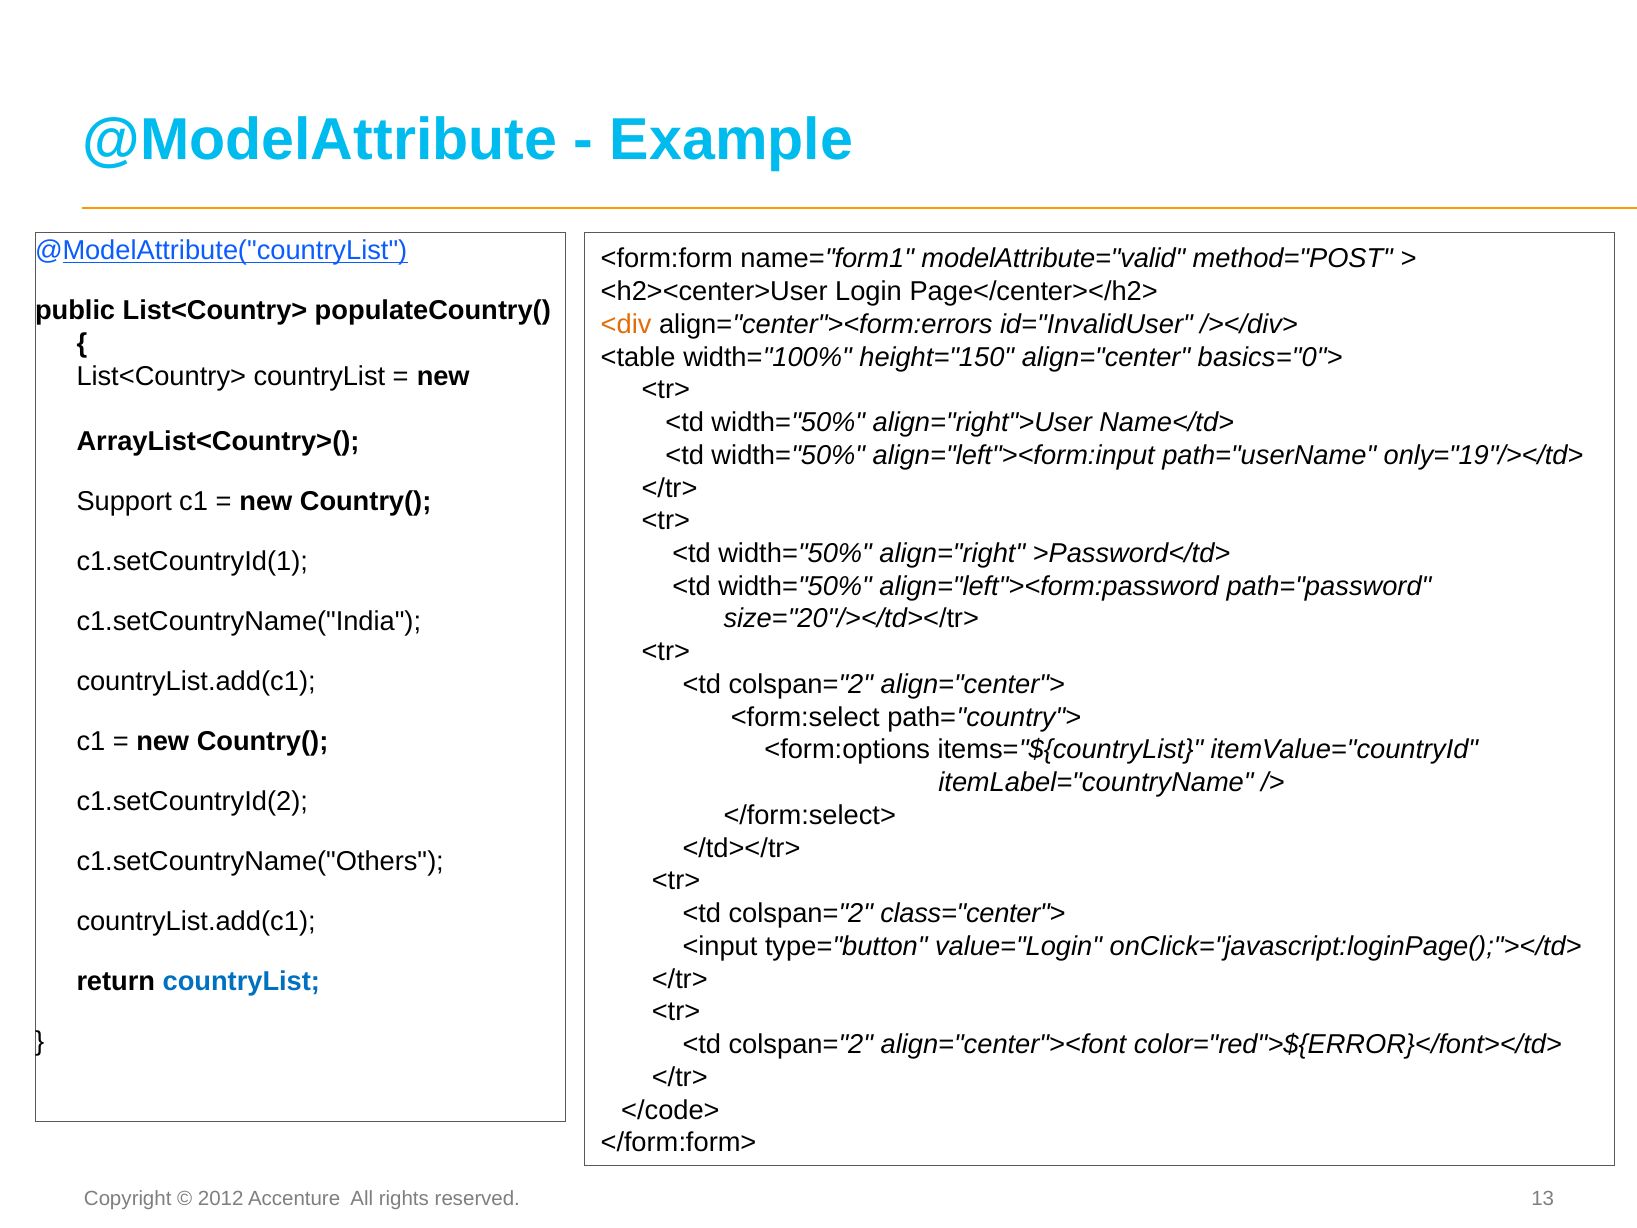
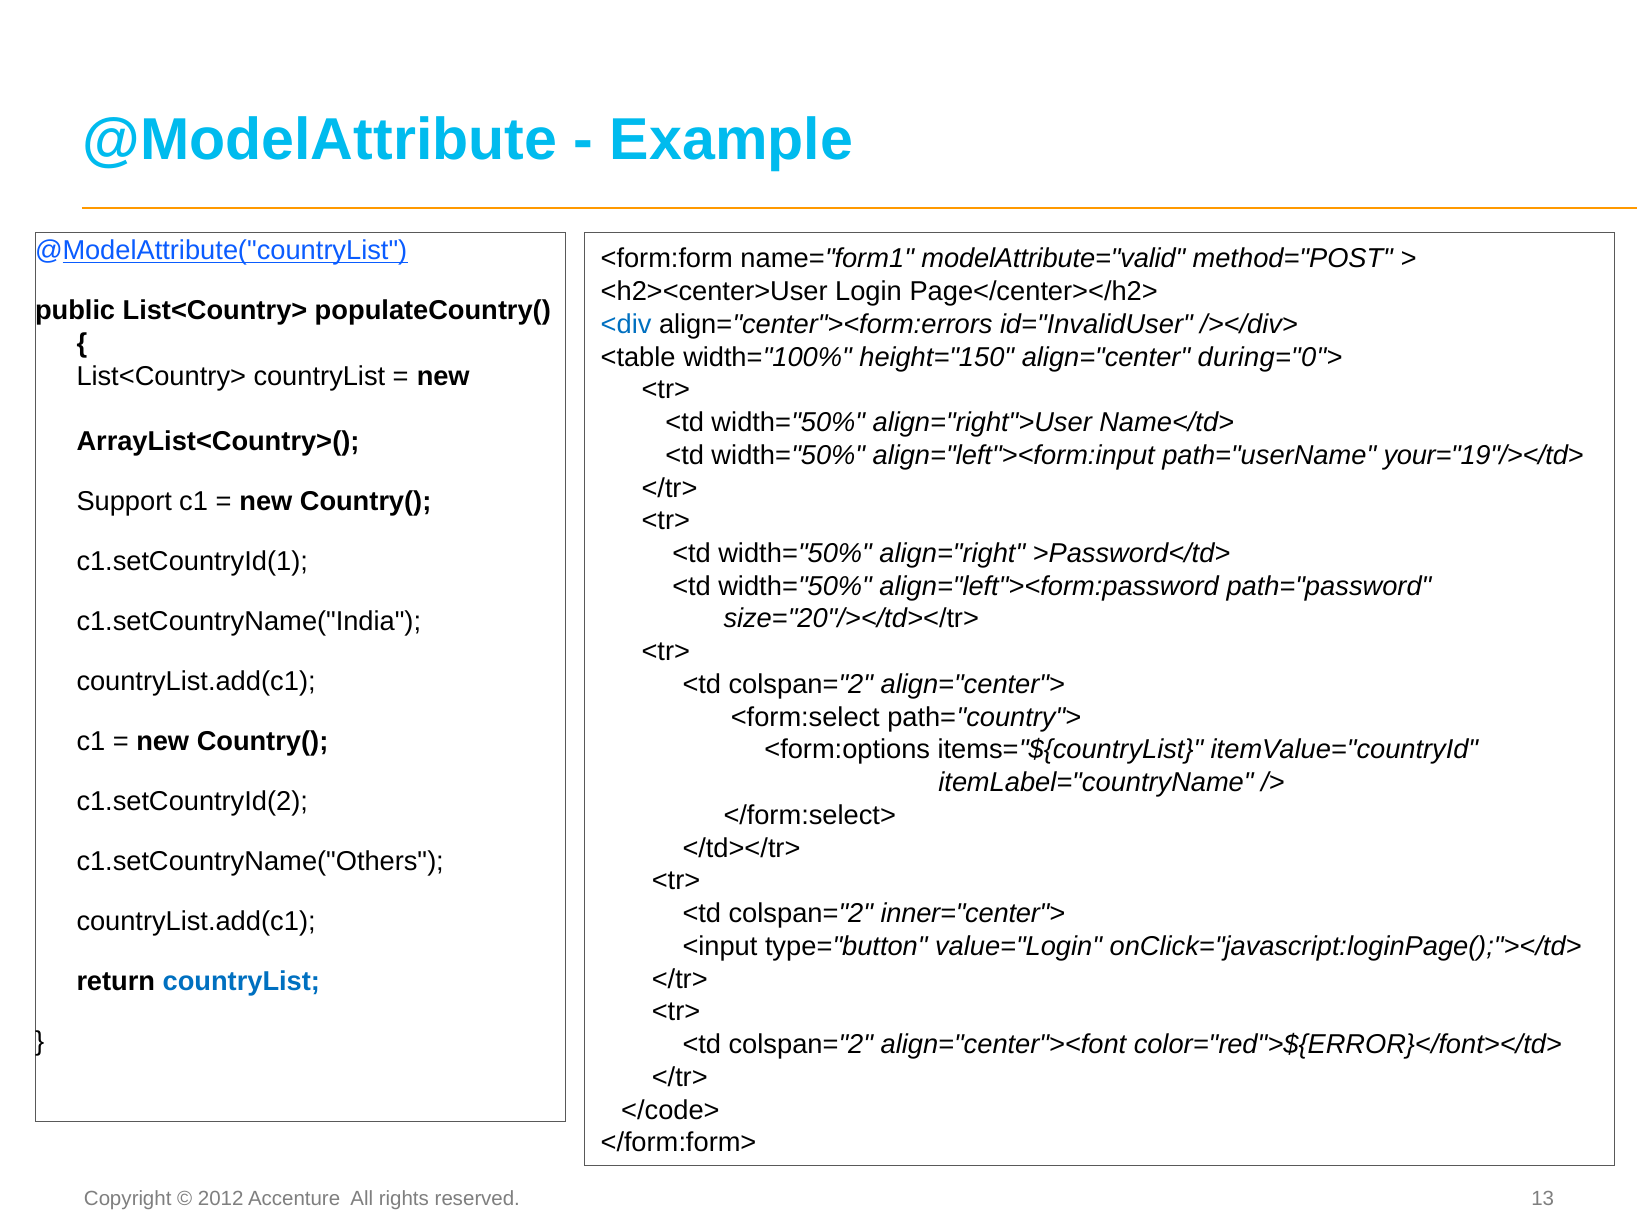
<div colour: orange -> blue (626, 324)
basics="0">: basics="0"> -> during="0"> (1270, 357)
only="19"/></td>: only="19"/></td> -> your="19"/></td> (1484, 455)
class="center">: class="center"> -> inner="center"> (973, 914)
